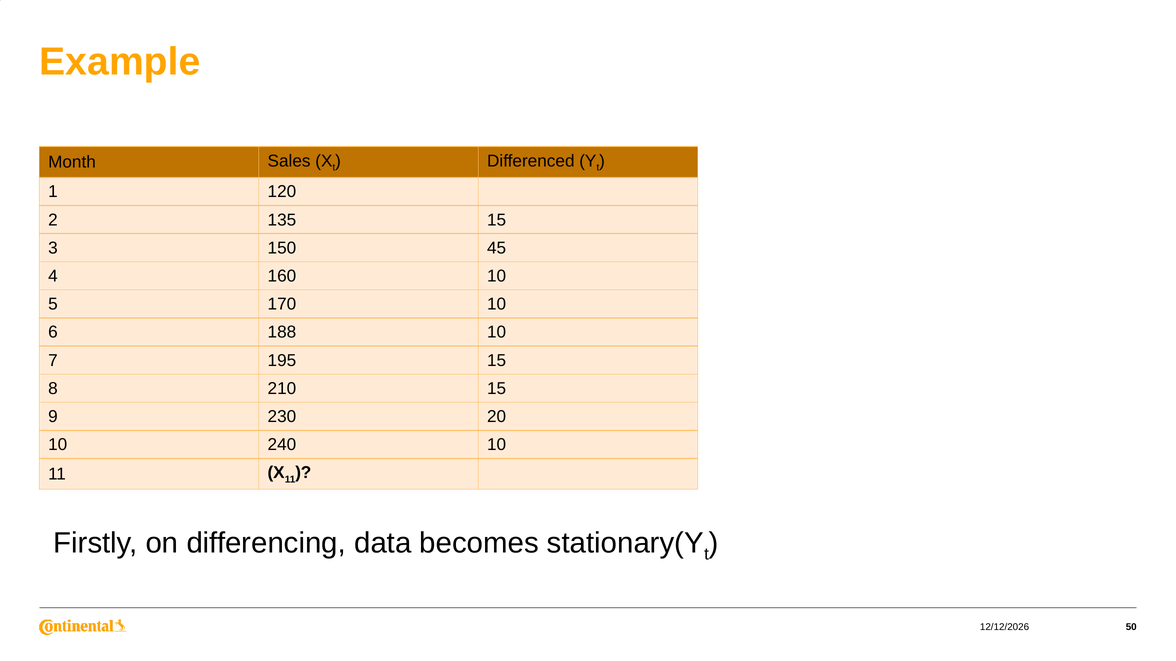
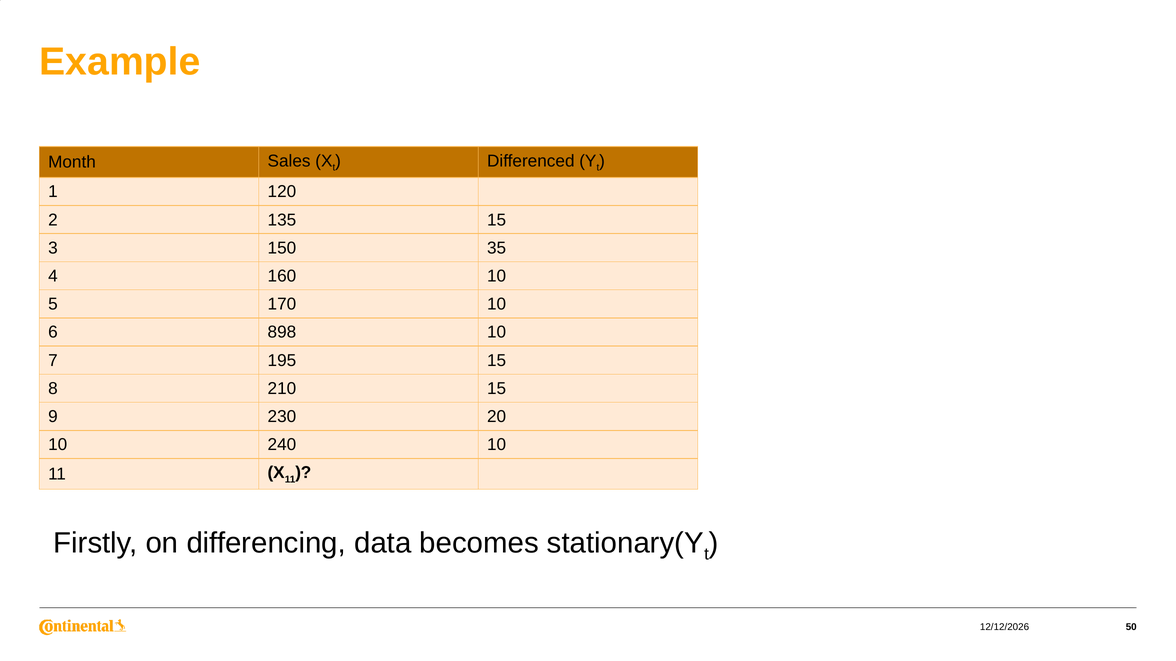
45: 45 -> 35 (497, 248)
188: 188 -> 898 (282, 333)
